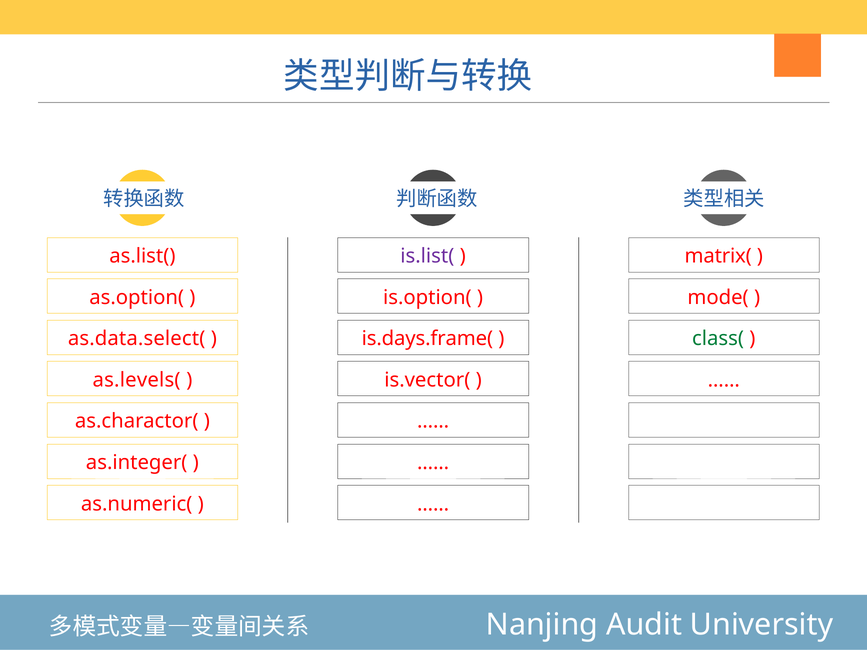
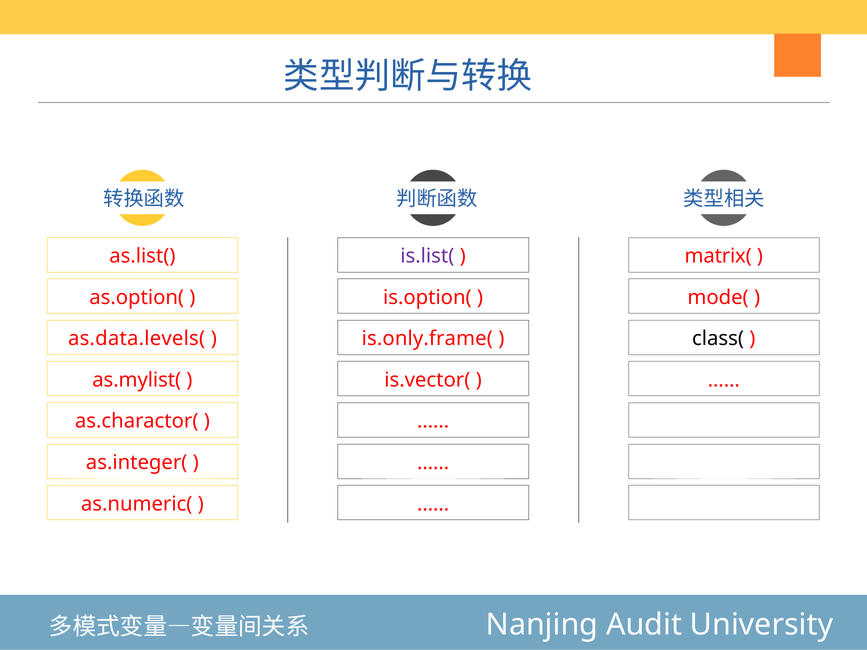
as.data.select(: as.data.select( -> as.data.levels( (137, 339)
is.days.frame(: is.days.frame( -> is.only.frame( (427, 339)
class( colour: green -> black (718, 339)
as.levels(: as.levels( -> as.mylist( (137, 380)
